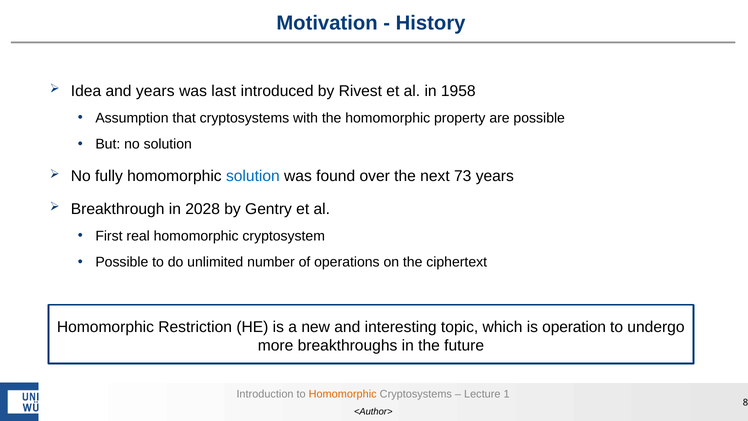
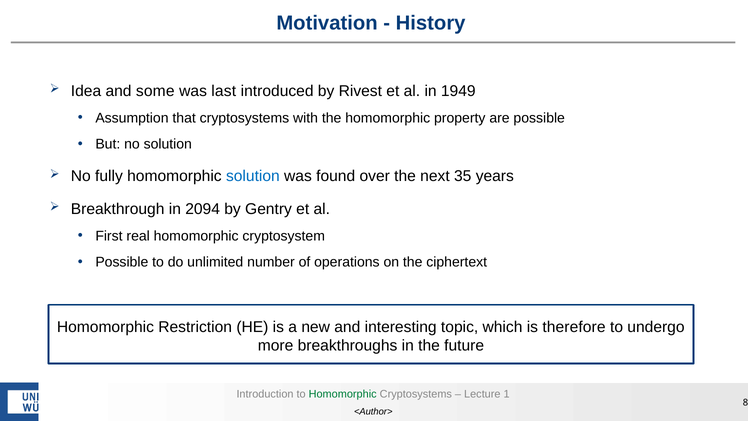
and years: years -> some (155, 91)
1958: 1958 -> 1949 (458, 91)
73: 73 -> 35 (463, 176)
2028: 2028 -> 2094 (203, 209)
operation: operation -> therefore (574, 327)
Homomorphic colour: orange -> green (343, 394)
